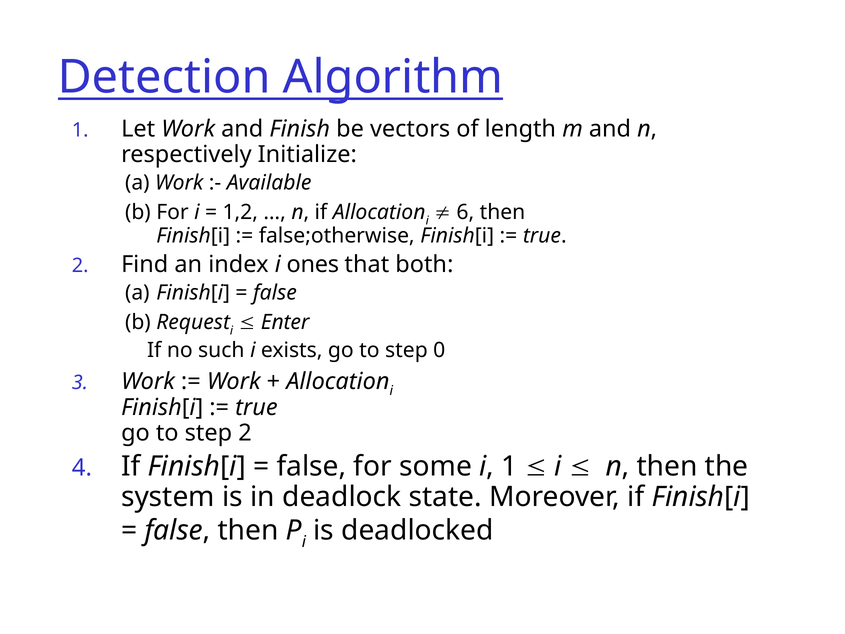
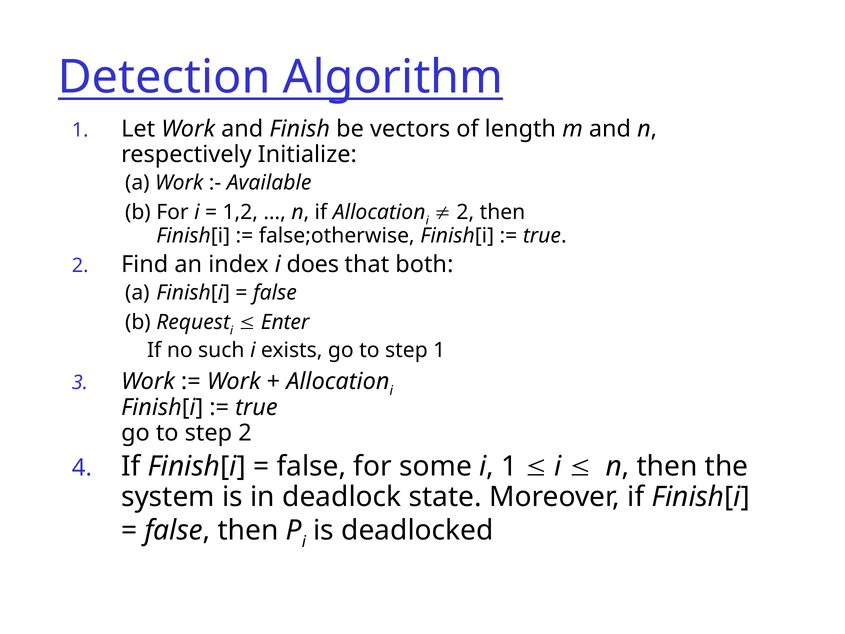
6: 6 -> 2 (465, 212)
ones: ones -> does (313, 264)
step 0: 0 -> 1 (439, 350)
